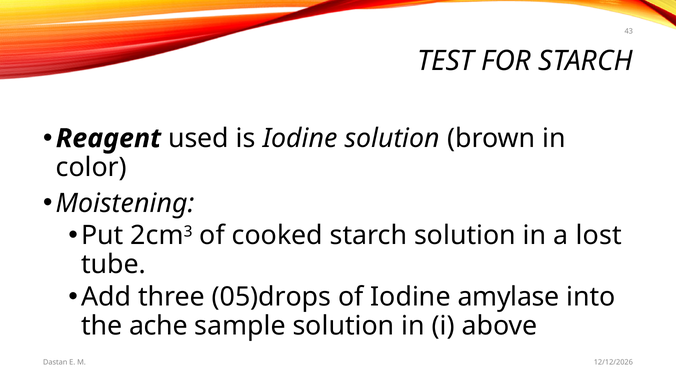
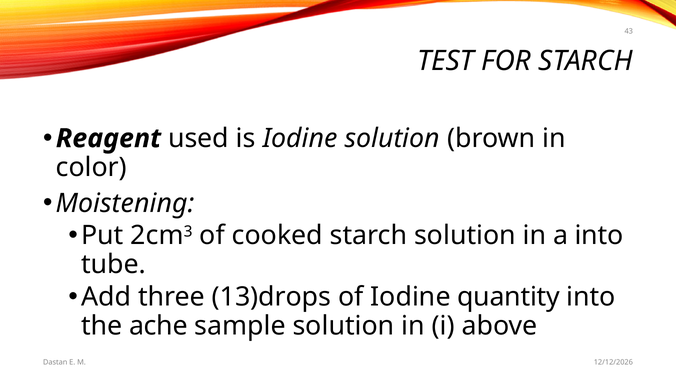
a lost: lost -> into (599, 236)
05)drops: 05)drops -> 13)drops (272, 297)
amylase: amylase -> quantity (509, 297)
